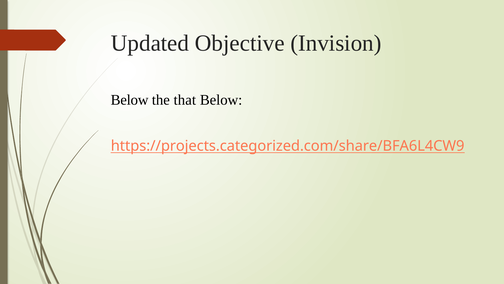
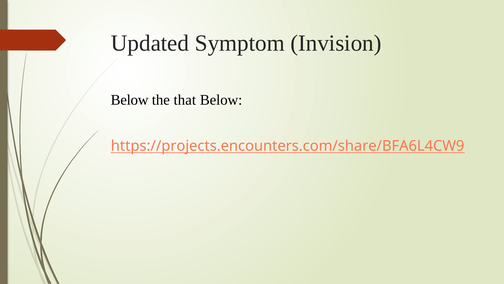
Objective: Objective -> Symptom (240, 43)
https://projects.categorized.com/share/BFA6L4CW9: https://projects.categorized.com/share/BFA6L4CW9 -> https://projects.encounters.com/share/BFA6L4CW9 (288, 146)
